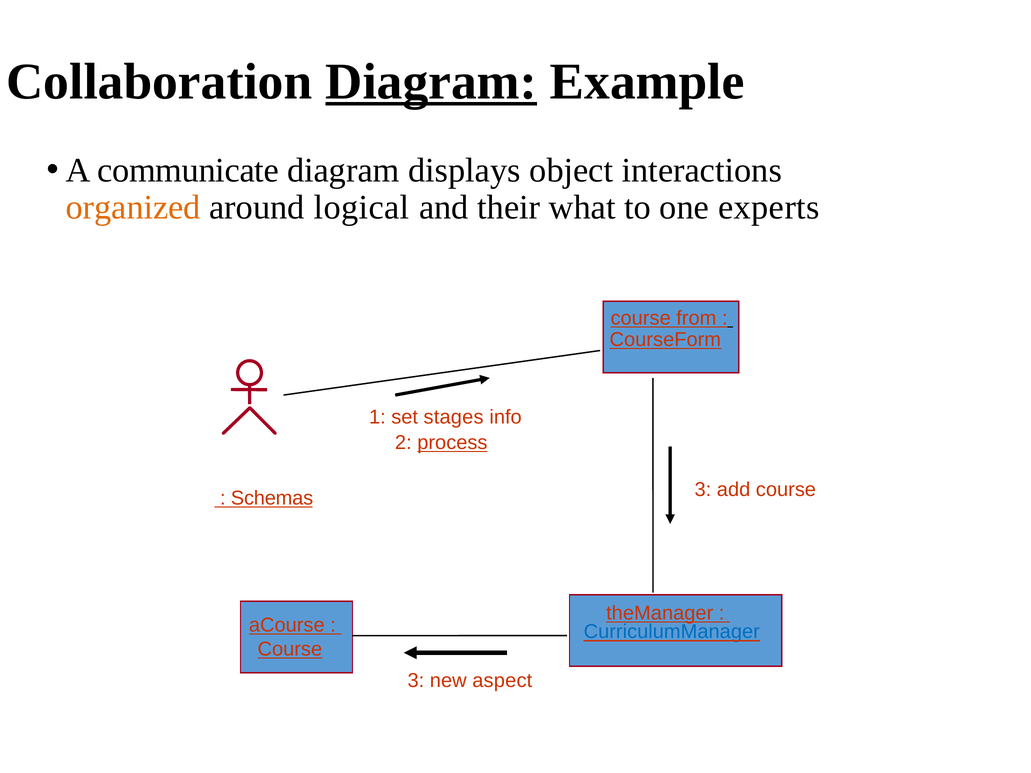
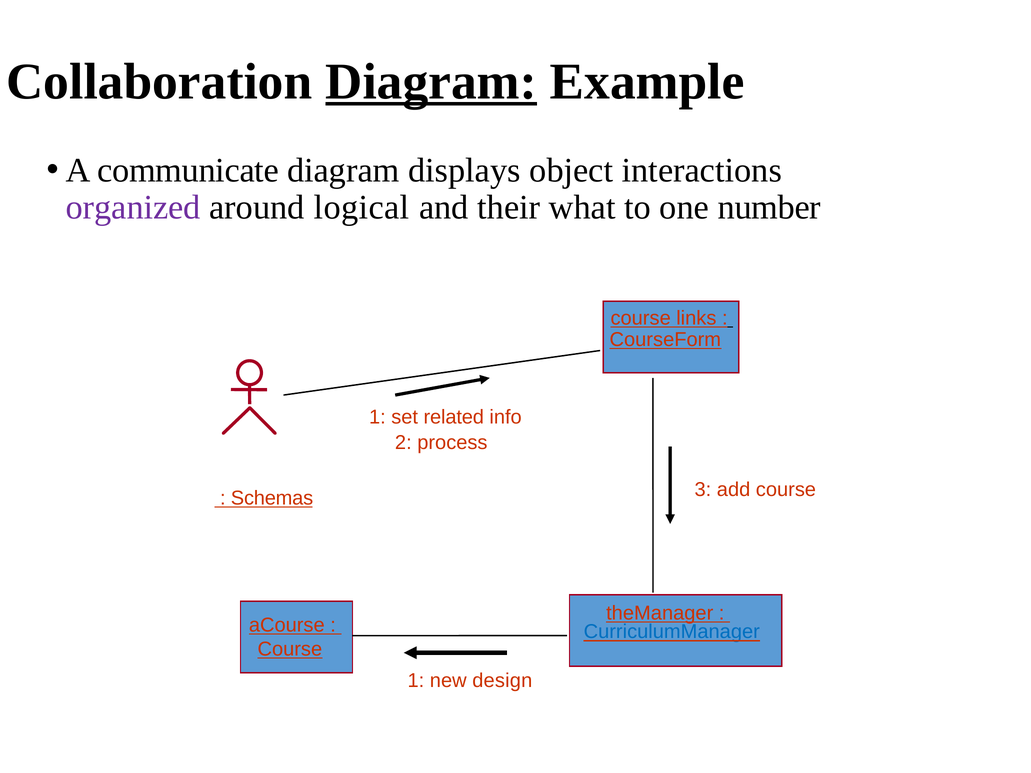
organized colour: orange -> purple (133, 208)
experts: experts -> number (769, 208)
from: from -> links (696, 318)
stages: stages -> related (454, 417)
process underline: present -> none (452, 443)
3: 3 -> 1 (416, 681)
aspect: aspect -> design (502, 681)
